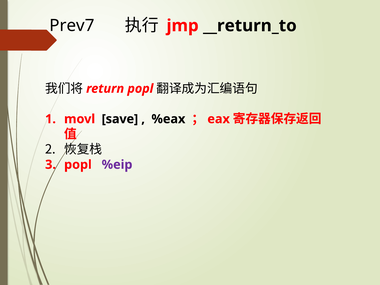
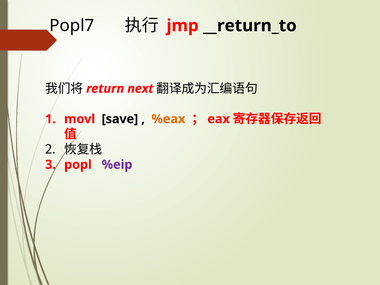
Prev7: Prev7 -> Popl7 (72, 26)
popl: popl -> next (140, 89)
%eax colour: black -> orange (168, 119)
